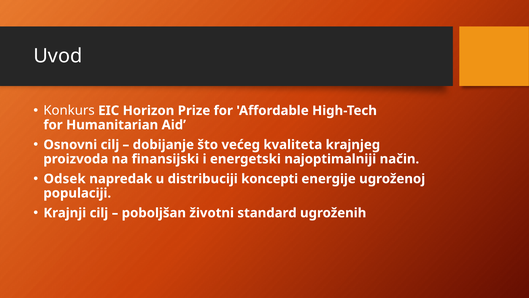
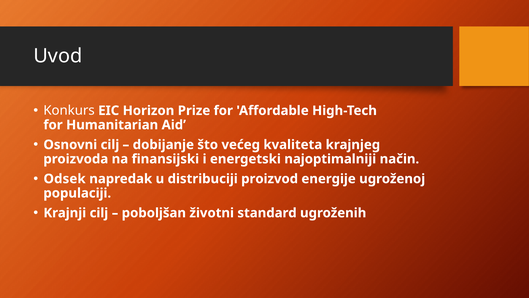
koncepti: koncepti -> proizvod (270, 179)
